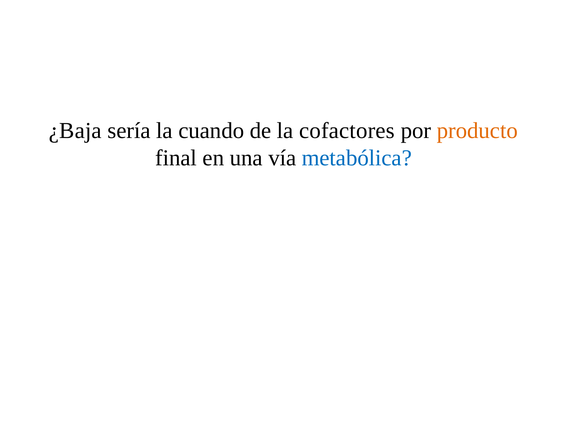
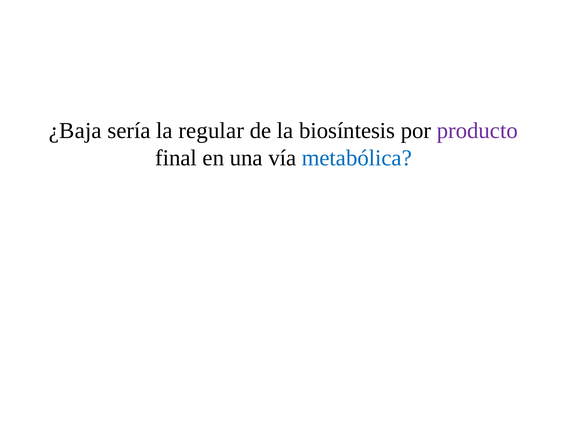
cuando: cuando -> regular (211, 131)
cofactores: cofactores -> biosíntesis (347, 131)
producto colour: orange -> purple (477, 131)
